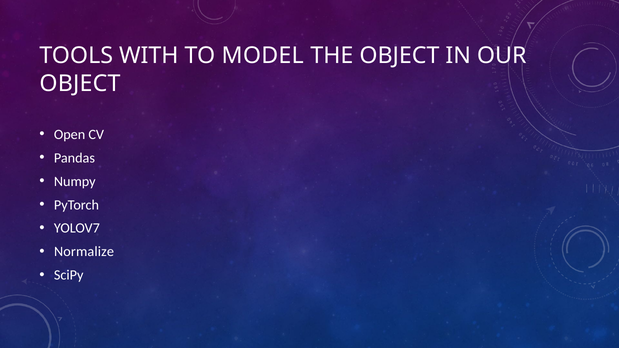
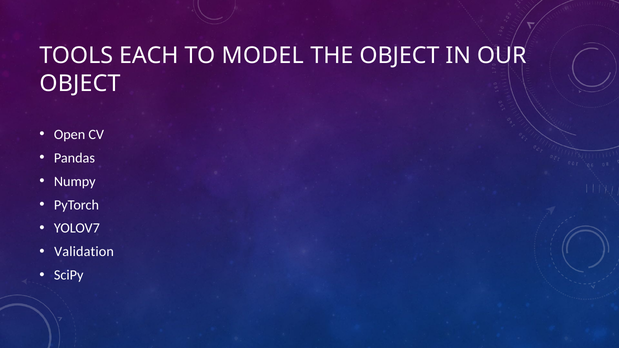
WITH: WITH -> EACH (149, 56)
Normalize: Normalize -> Validation (84, 252)
